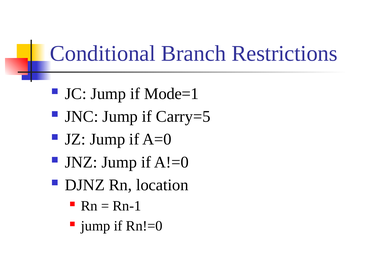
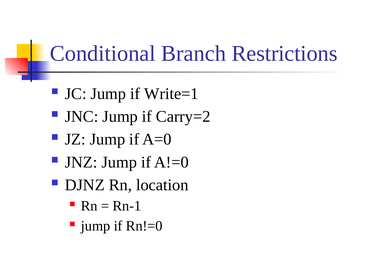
Mode=1: Mode=1 -> Write=1 (171, 94)
Carry=5: Carry=5 -> Carry=2 (183, 117)
